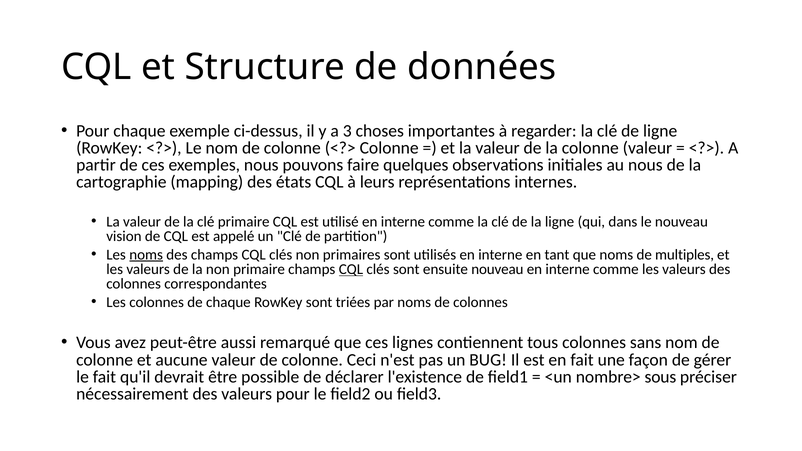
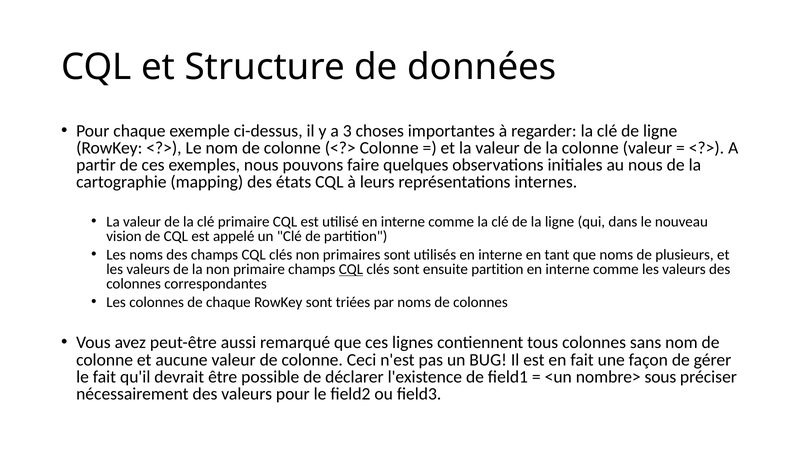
noms underline: present -> none (146, 255)
multiples: multiples -> plusieurs (685, 255)
ensuite nouveau: nouveau -> partition (497, 269)
